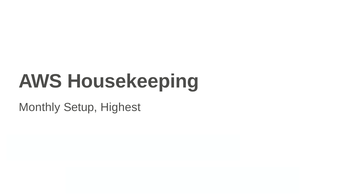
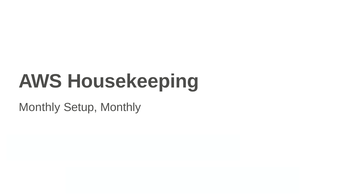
Setup Highest: Highest -> Monthly (121, 107)
